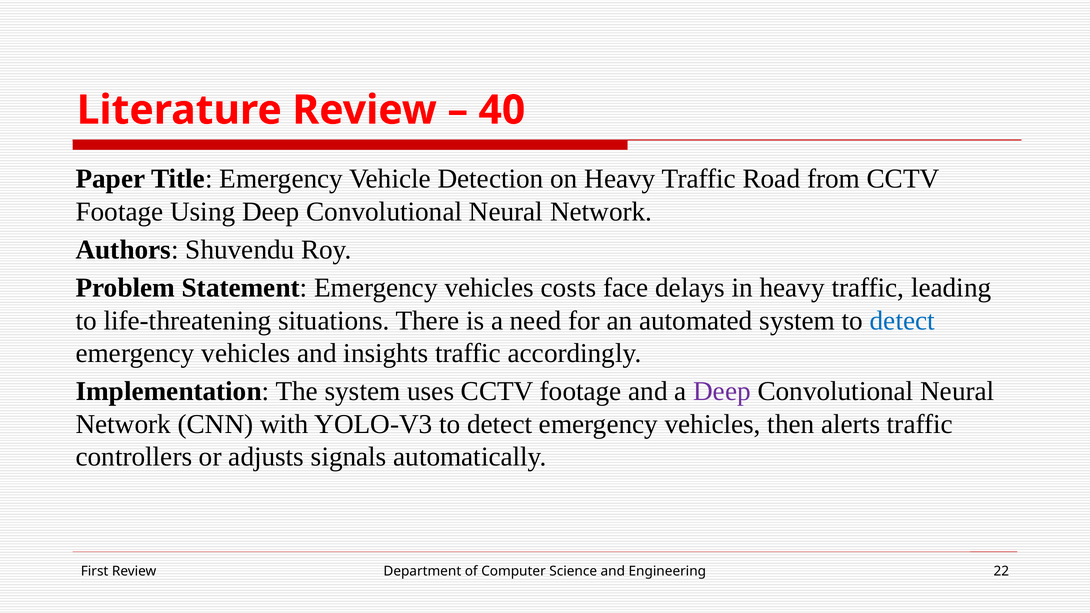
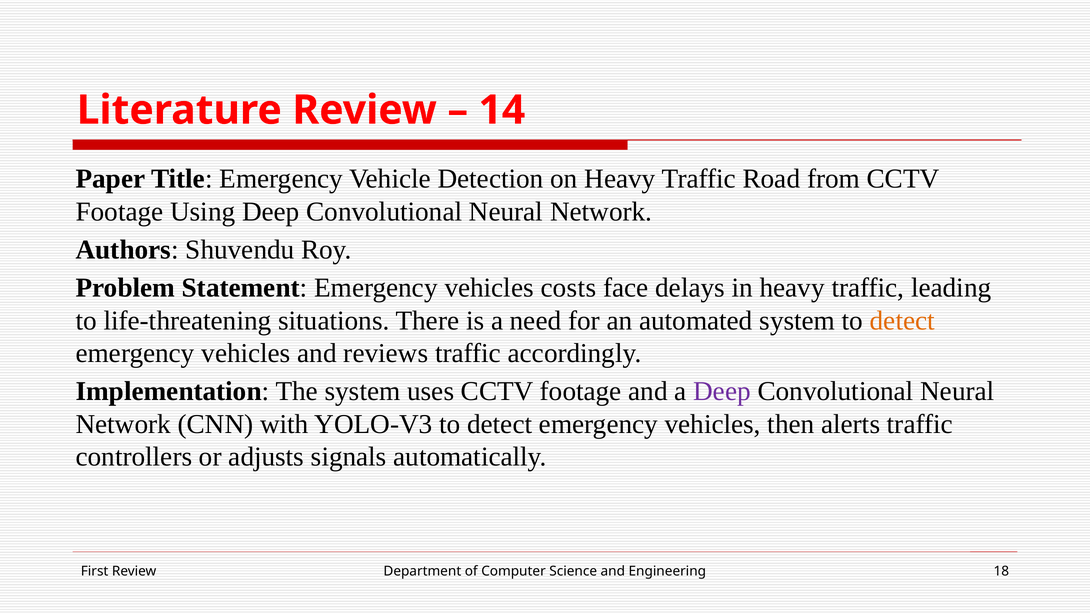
40: 40 -> 14 (502, 110)
detect colour: blue -> orange (902, 321)
insights: insights -> reviews (386, 353)
22: 22 -> 18 (1001, 572)
